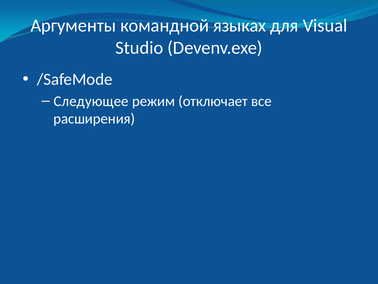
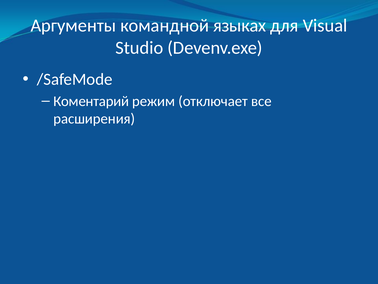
Следующее: Следующее -> Коментарий (91, 101)
